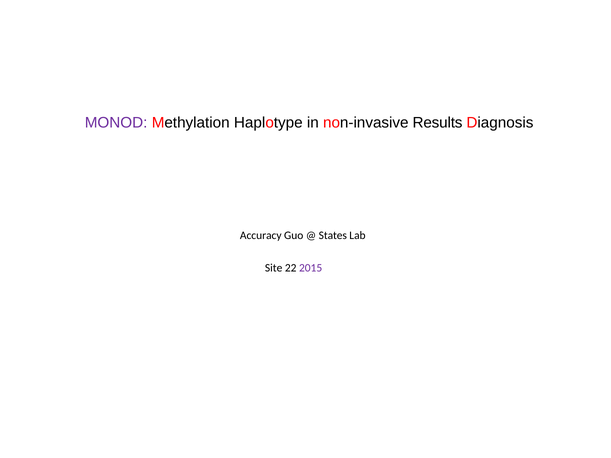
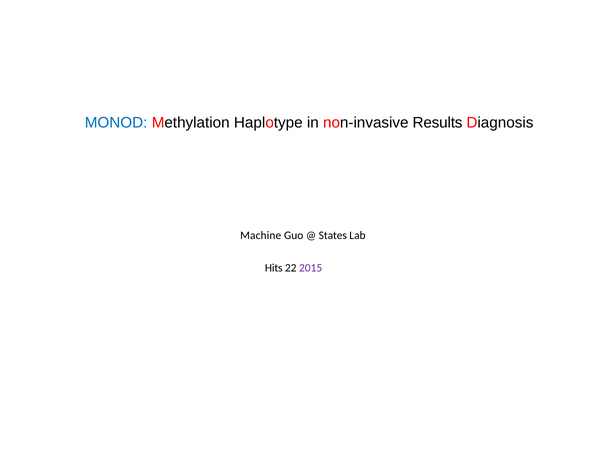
MONOD colour: purple -> blue (116, 123)
Accuracy: Accuracy -> Machine (261, 235)
Site: Site -> Hits (274, 268)
